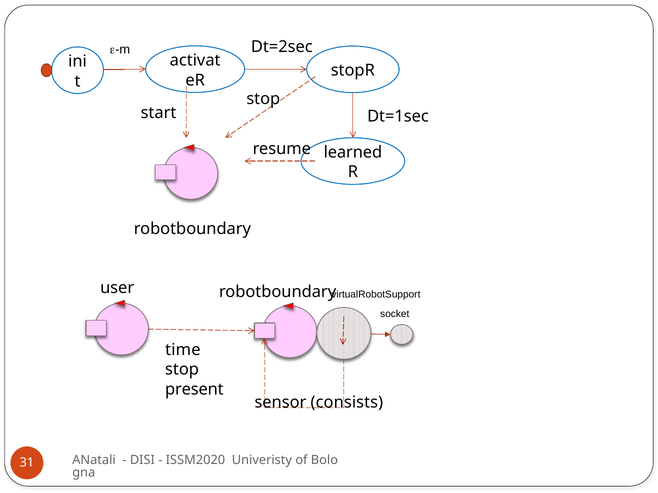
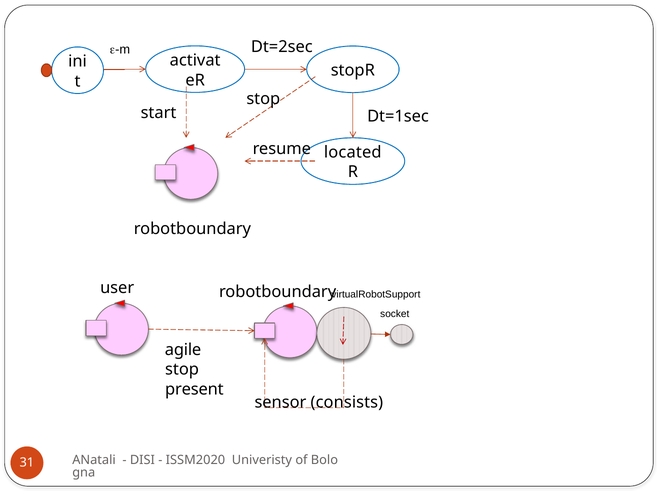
learned: learned -> located (353, 152)
time: time -> agile (183, 350)
